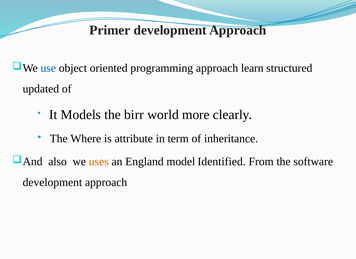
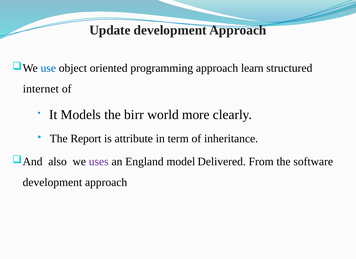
Primer: Primer -> Update (110, 30)
updated: updated -> internet (41, 89)
Where: Where -> Report (86, 139)
uses colour: orange -> purple (99, 162)
Identified: Identified -> Delivered (222, 162)
